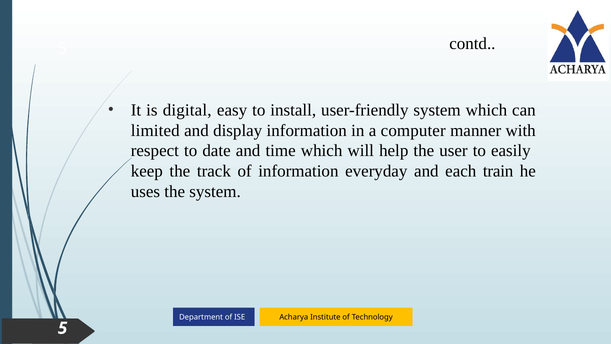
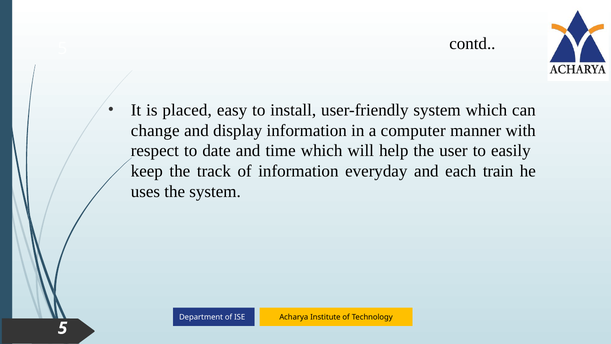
digital: digital -> placed (187, 110)
limited: limited -> change (155, 130)
